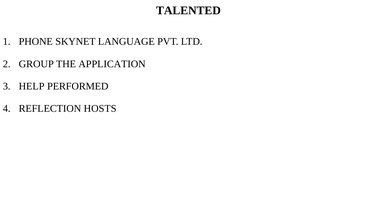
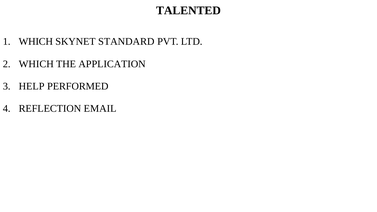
PHONE: PHONE -> WHICH (36, 41)
LANGUAGE: LANGUAGE -> STANDARD (126, 41)
GROUP: GROUP -> WHICH (36, 64)
HOSTS: HOSTS -> EMAIL (100, 109)
